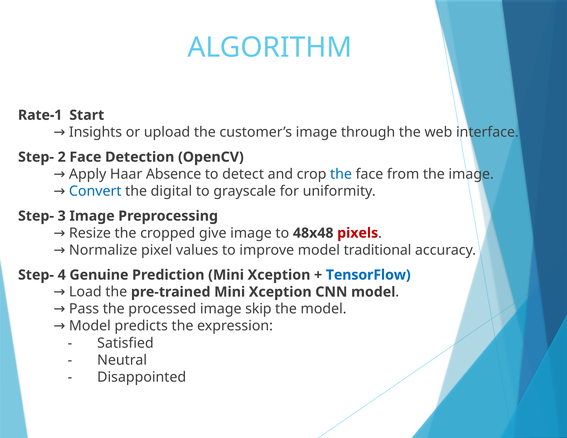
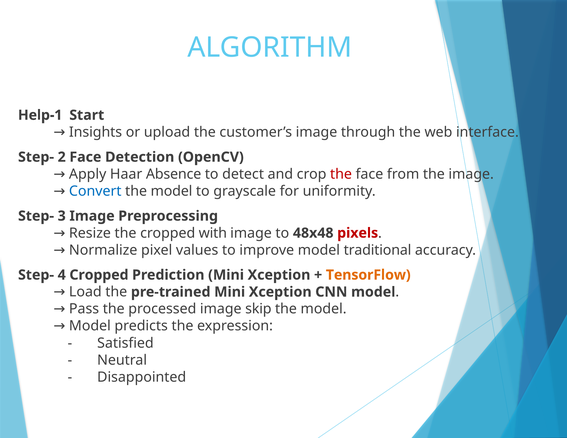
Rate-1: Rate-1 -> Help-1 (40, 115)
the colour: blue -> red (341, 174)
digital: digital -> model (172, 191)
give: give -> with (213, 233)
4 Genuine: Genuine -> Cropped (99, 275)
TensorFlow colour: blue -> orange (368, 275)
